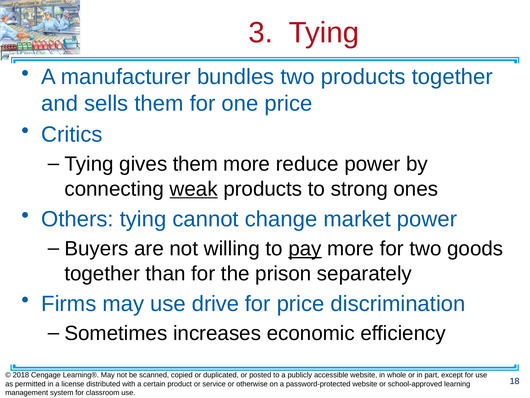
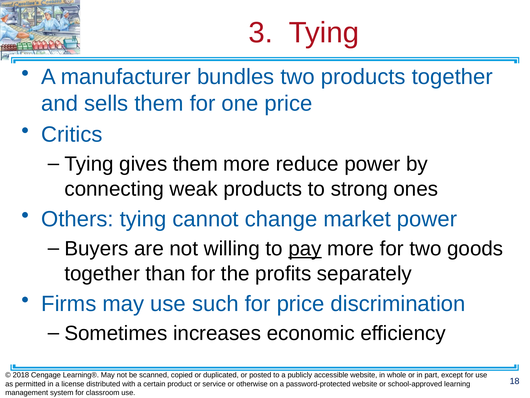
weak underline: present -> none (194, 189)
prison: prison -> profits (283, 273)
drive: drive -> such (215, 303)
